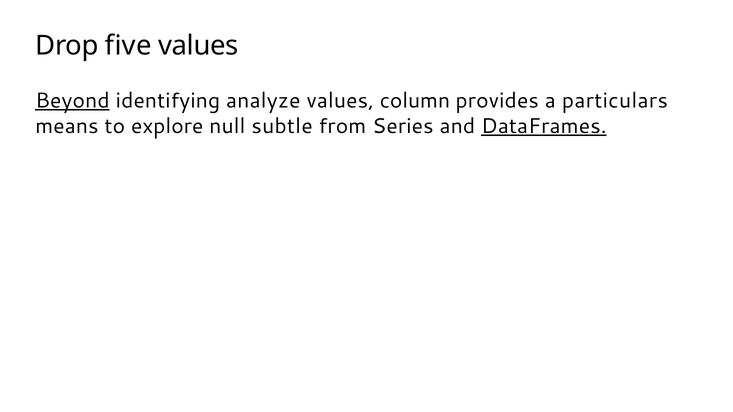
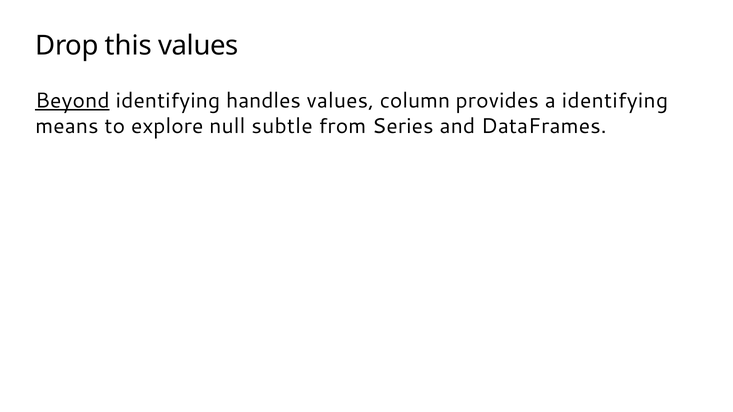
five: five -> this (128, 46)
analyze: analyze -> handles (263, 101)
a particulars: particulars -> identifying (615, 101)
DataFrames underline: present -> none (544, 126)
